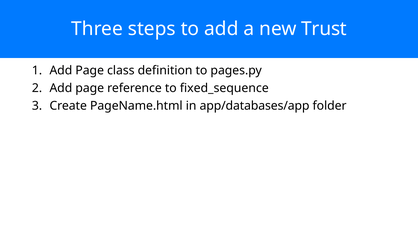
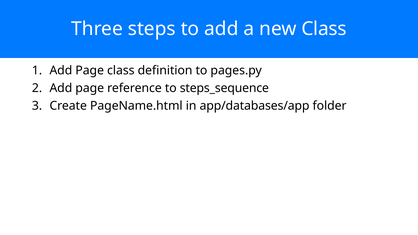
new Trust: Trust -> Class (324, 29)
fixed_sequence: fixed_sequence -> steps_sequence (224, 88)
